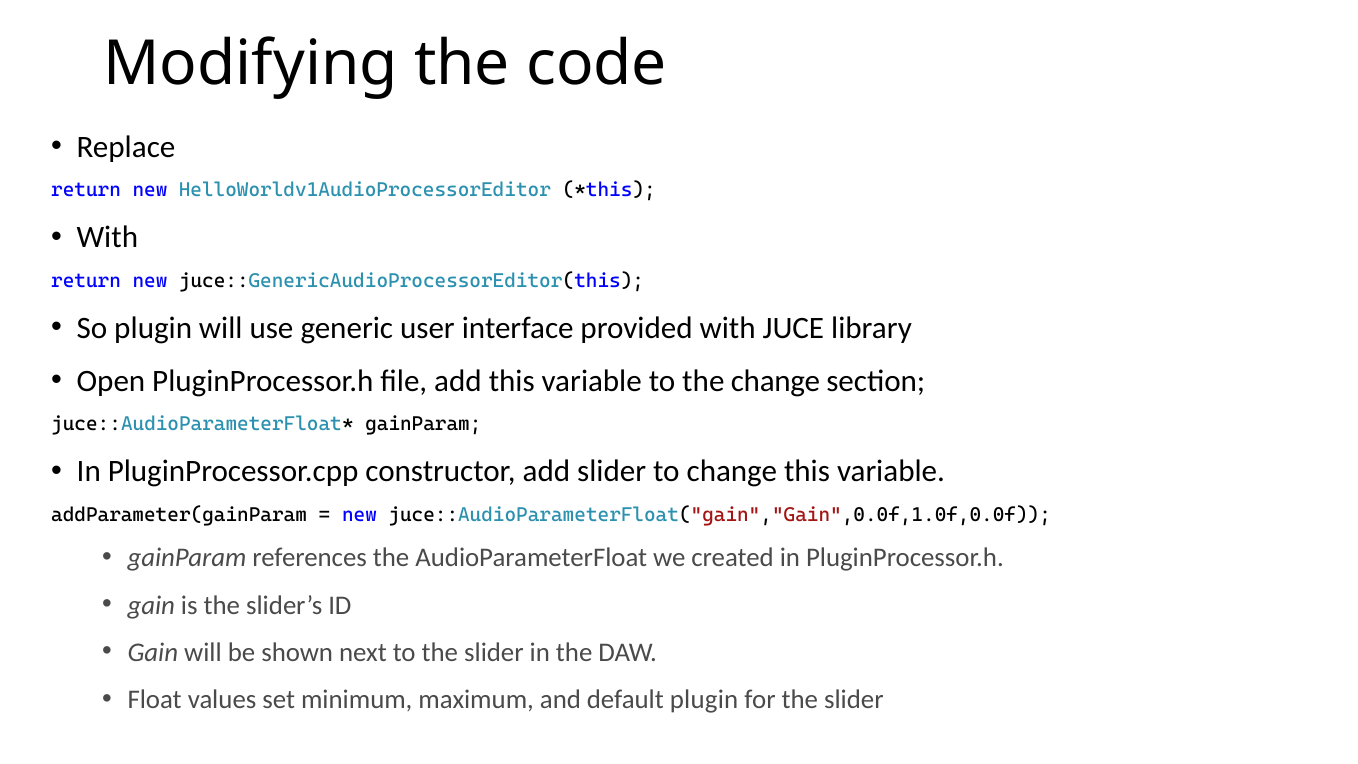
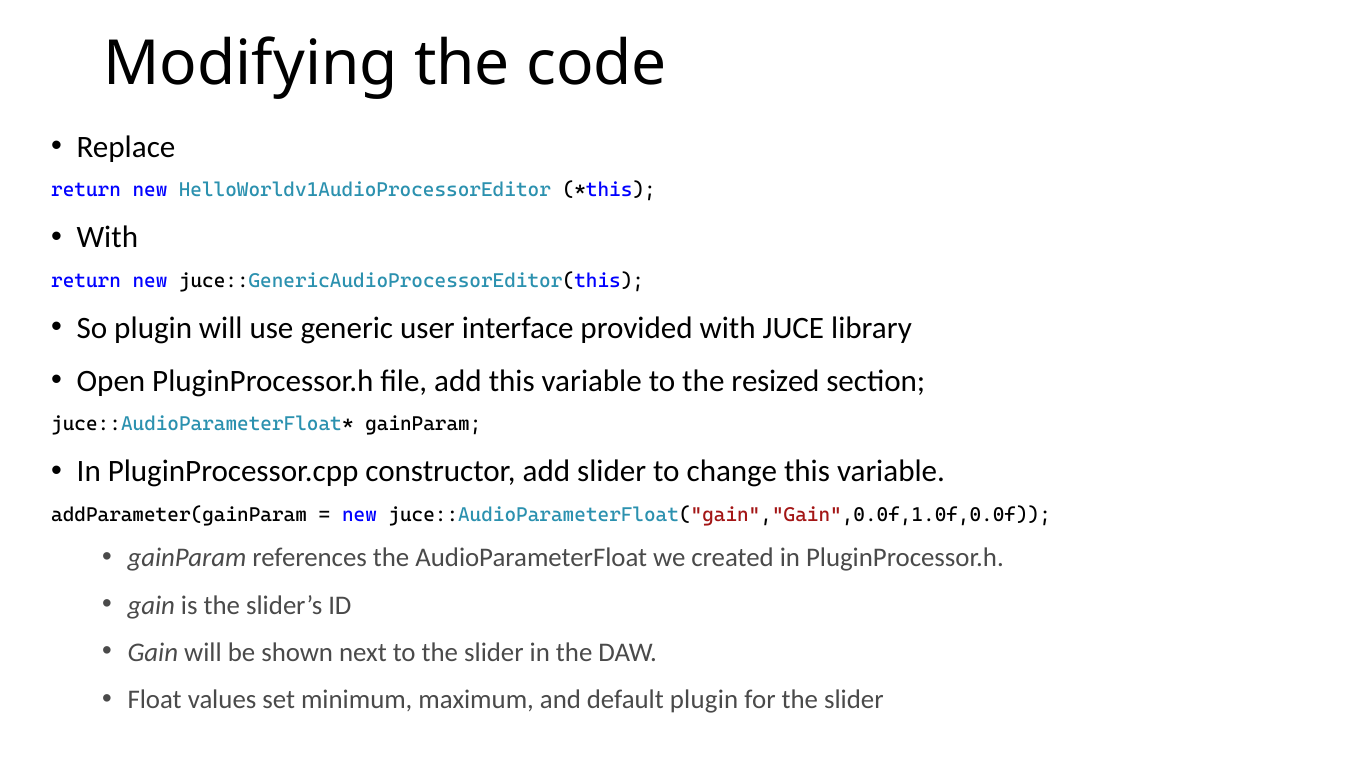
the change: change -> resized (776, 381)
